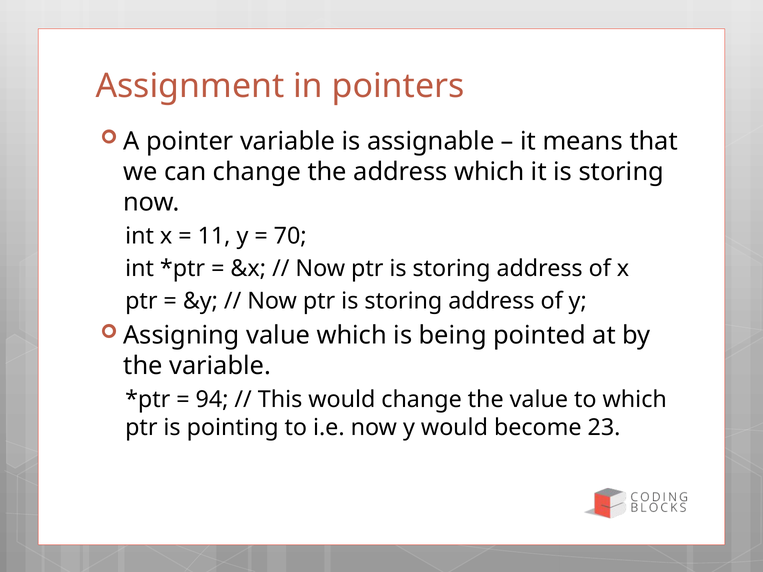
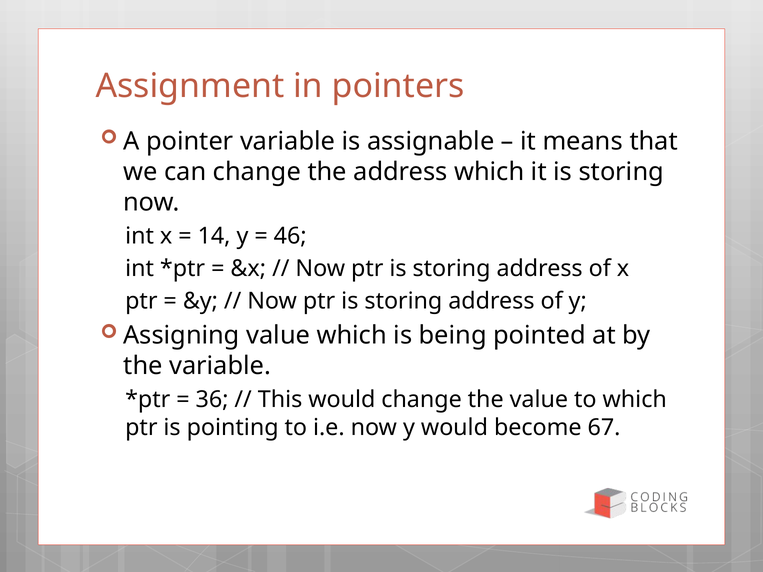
11: 11 -> 14 (214, 236)
70: 70 -> 46 (290, 236)
94: 94 -> 36 (212, 400)
23: 23 -> 67 (604, 428)
